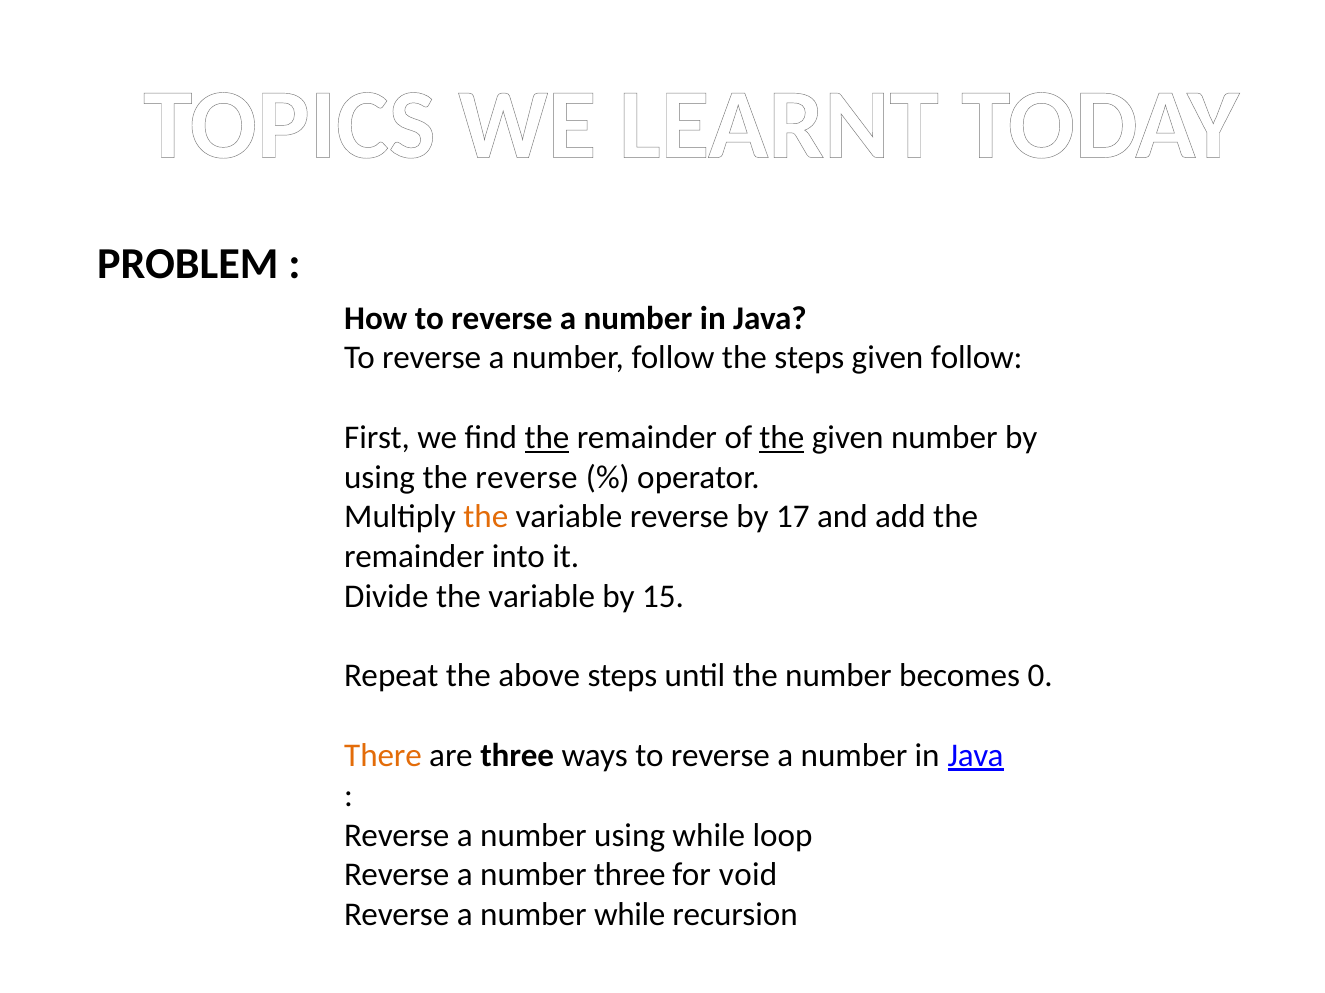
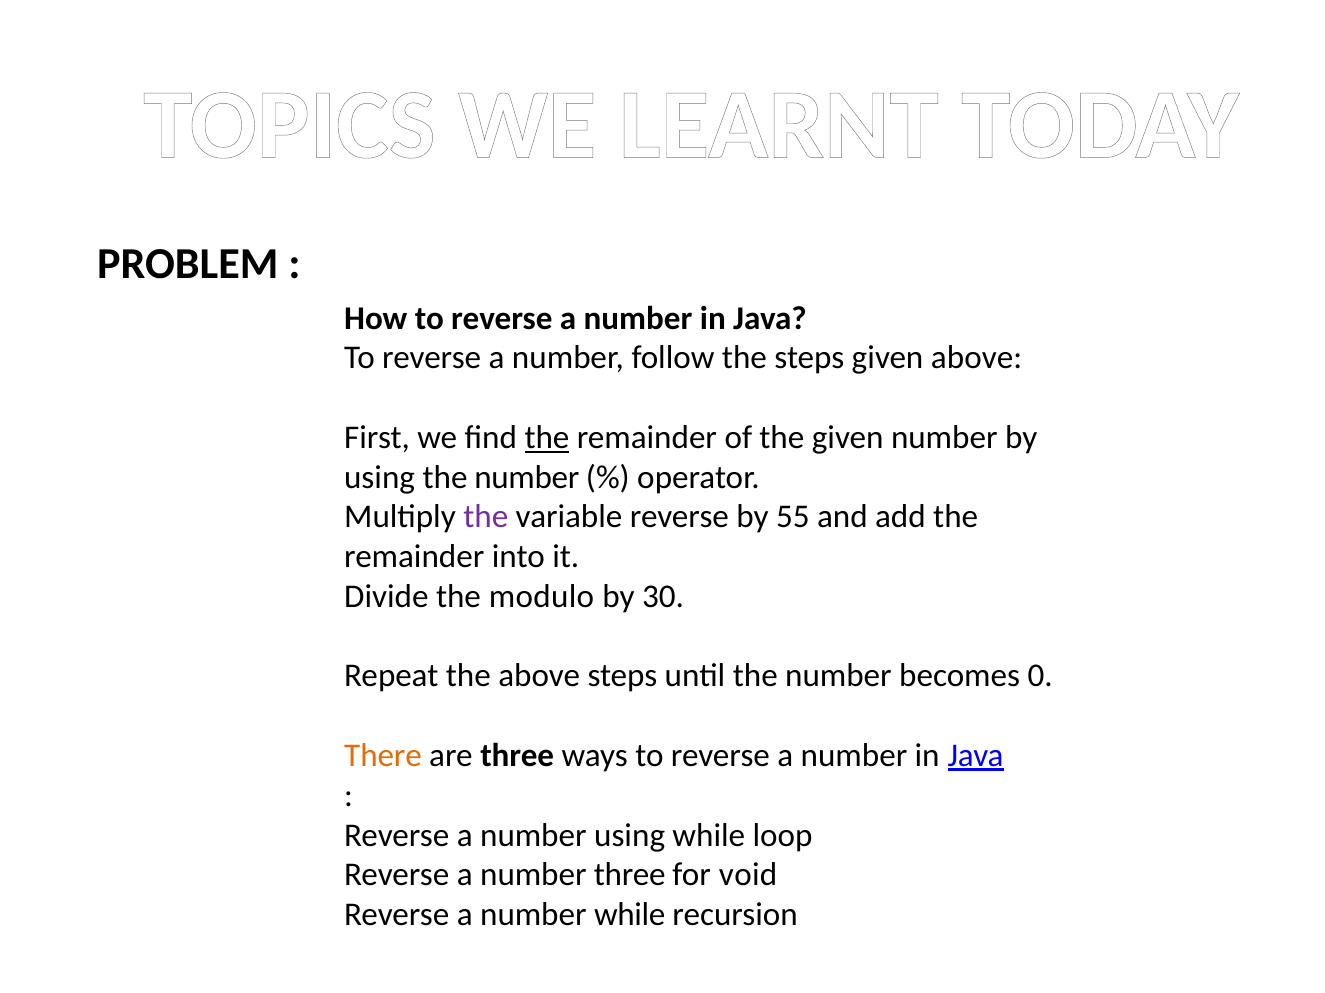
given follow: follow -> above (977, 358)
the underline: present -> none (782, 438)
using the reverse: reverse -> number (527, 478)
the colour: orange -> purple (486, 517)
17: 17 -> 55 (793, 517)
Divide the variable: variable -> modulo (541, 597)
15: 15 -> 30 (663, 597)
